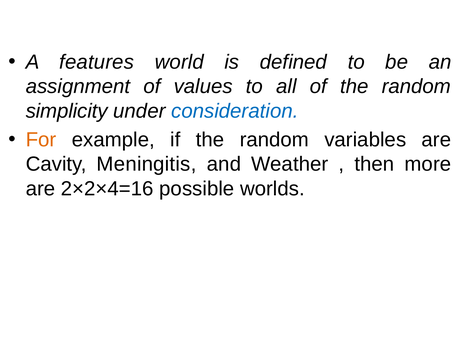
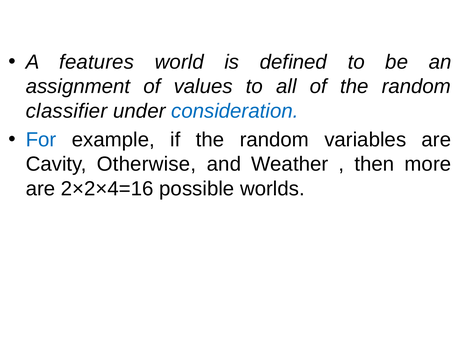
simplicity: simplicity -> classifier (67, 111)
For colour: orange -> blue (41, 140)
Meningitis: Meningitis -> Otherwise (146, 164)
